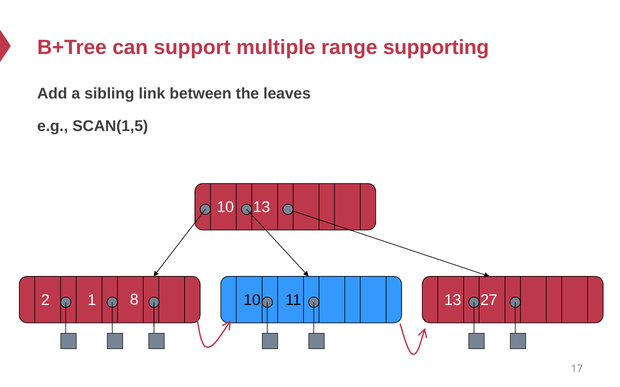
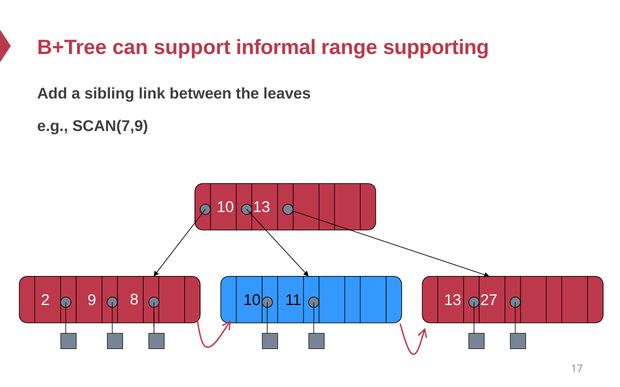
multiple: multiple -> informal (276, 47)
SCAN(1,5: SCAN(1,5 -> SCAN(7,9 (110, 126)
1: 1 -> 9 (92, 300)
